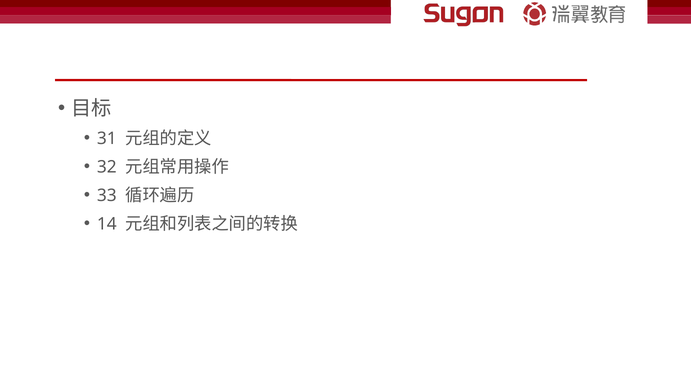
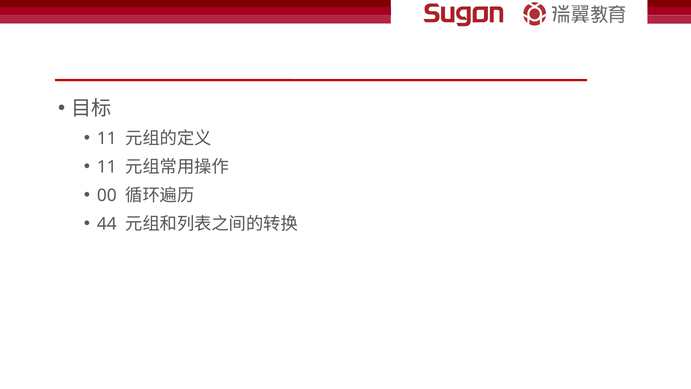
31: 31 -> 11 (107, 139)
32: 32 -> 11 (107, 167)
33: 33 -> 00 (107, 195)
14: 14 -> 44 (107, 224)
